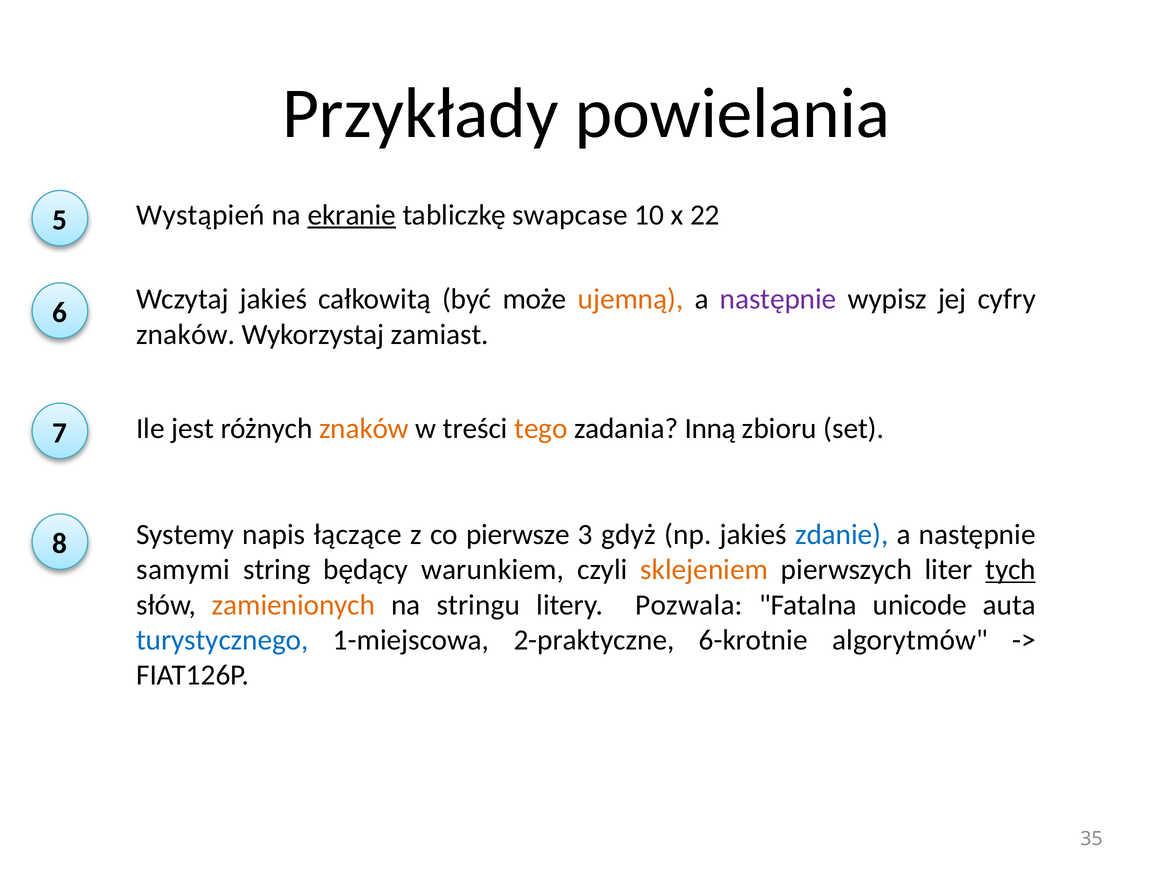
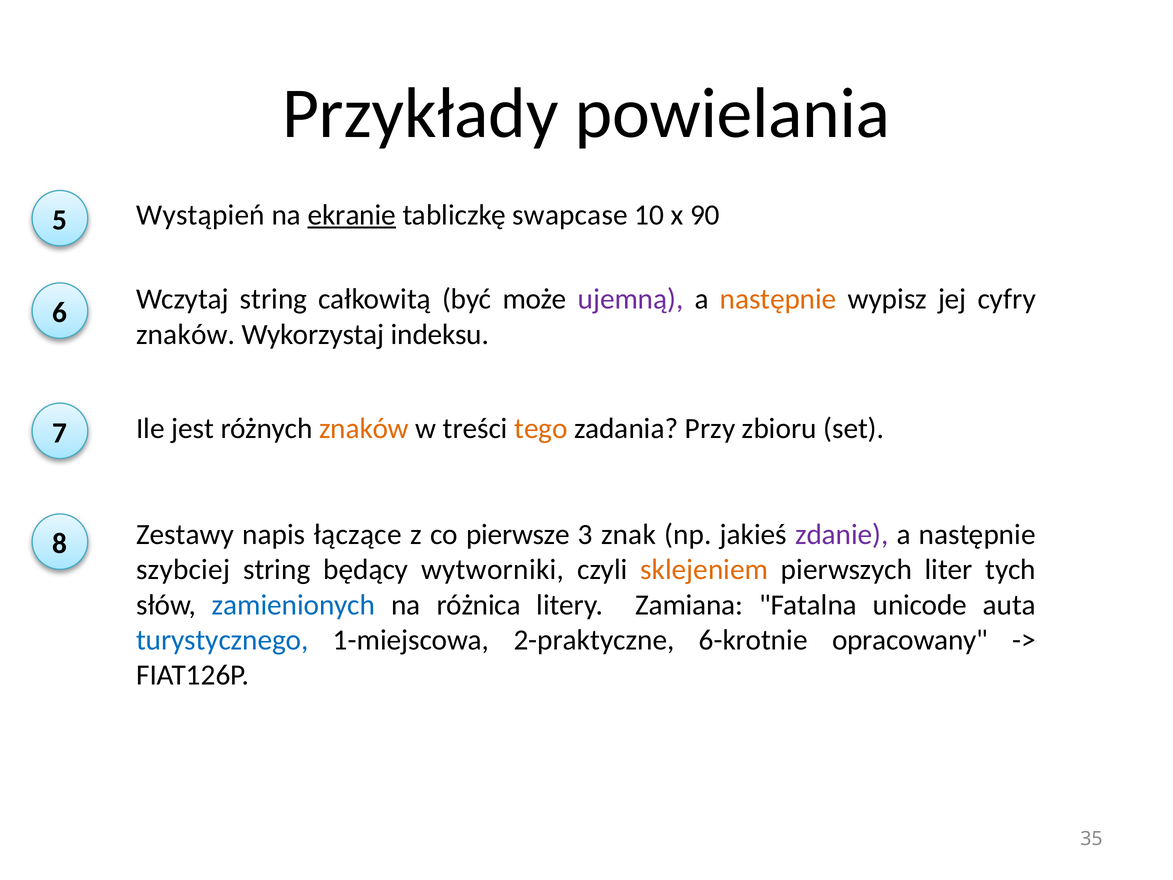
22: 22 -> 90 (705, 215)
Wczytaj jakieś: jakieś -> string (273, 299)
ujemną colour: orange -> purple (631, 299)
następnie colour: purple -> orange (778, 299)
zamiast: zamiast -> indeksu (440, 334)
Inną: Inną -> Przy (710, 428)
Systemy: Systemy -> Zestawy (185, 534)
gdyż: gdyż -> znak (629, 534)
zdanie colour: blue -> purple (842, 534)
samymi: samymi -> szybciej (183, 569)
warunkiem: warunkiem -> wytworniki (493, 569)
tych underline: present -> none (1011, 569)
zamienionych colour: orange -> blue (294, 605)
stringu: stringu -> różnica (479, 605)
Pozwala: Pozwala -> Zamiana (689, 605)
algorytmów: algorytmów -> opracowany (910, 640)
